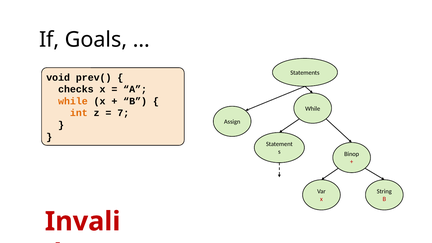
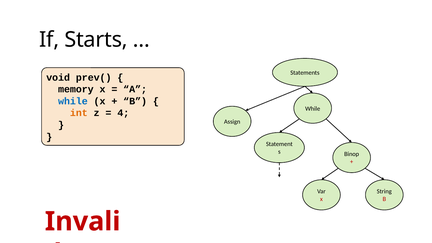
Goals: Goals -> Starts (96, 40)
checks: checks -> memory (76, 89)
while colour: orange -> blue (73, 101)
7: 7 -> 4 (123, 113)
